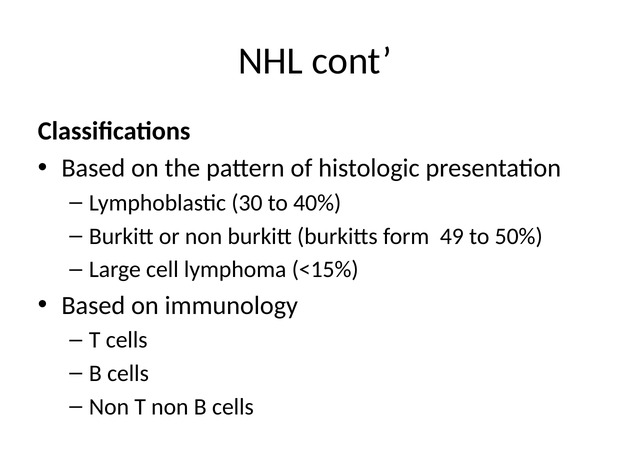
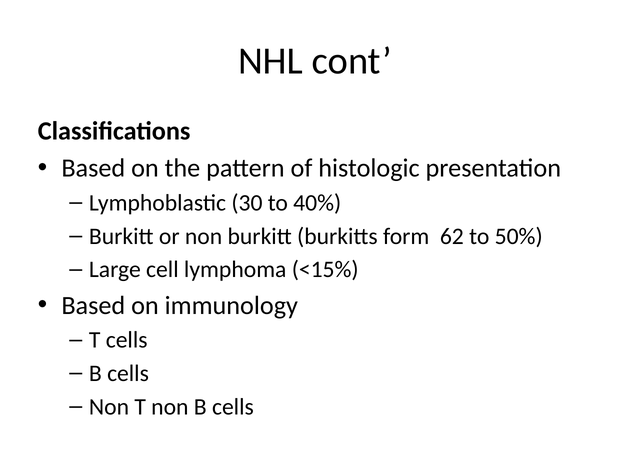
49: 49 -> 62 (452, 236)
